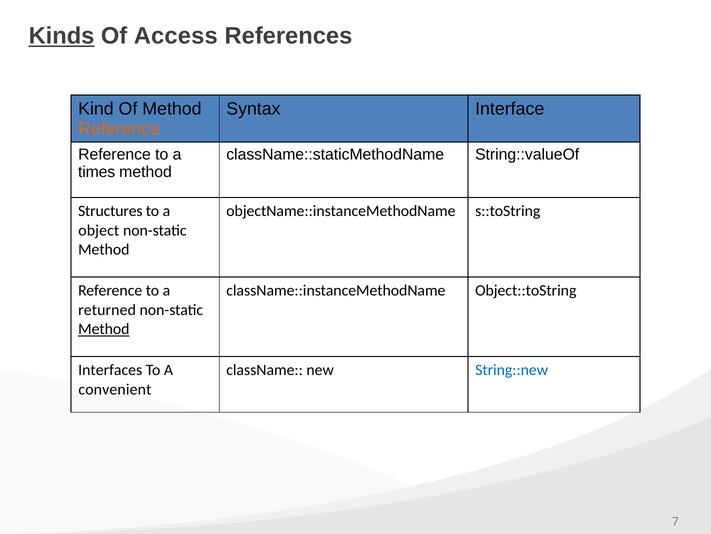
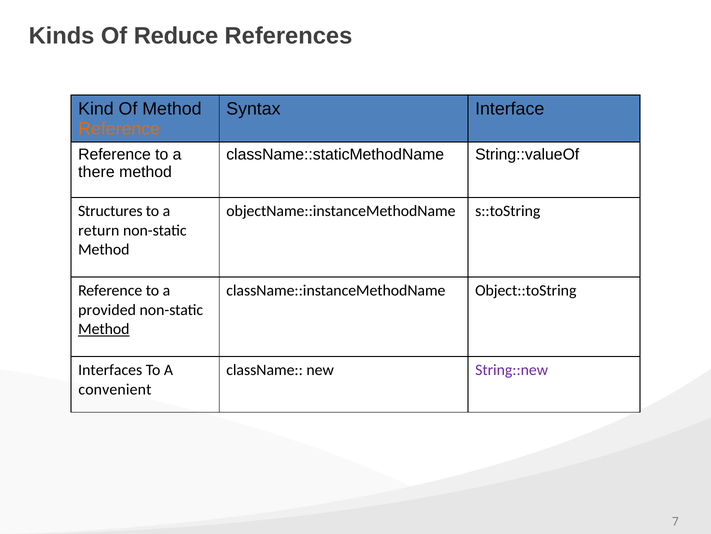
Kinds underline: present -> none (62, 36)
Access: Access -> Reduce (176, 36)
times: times -> there (96, 172)
object: object -> return (99, 230)
returned: returned -> provided (107, 309)
String::new colour: blue -> purple (512, 369)
